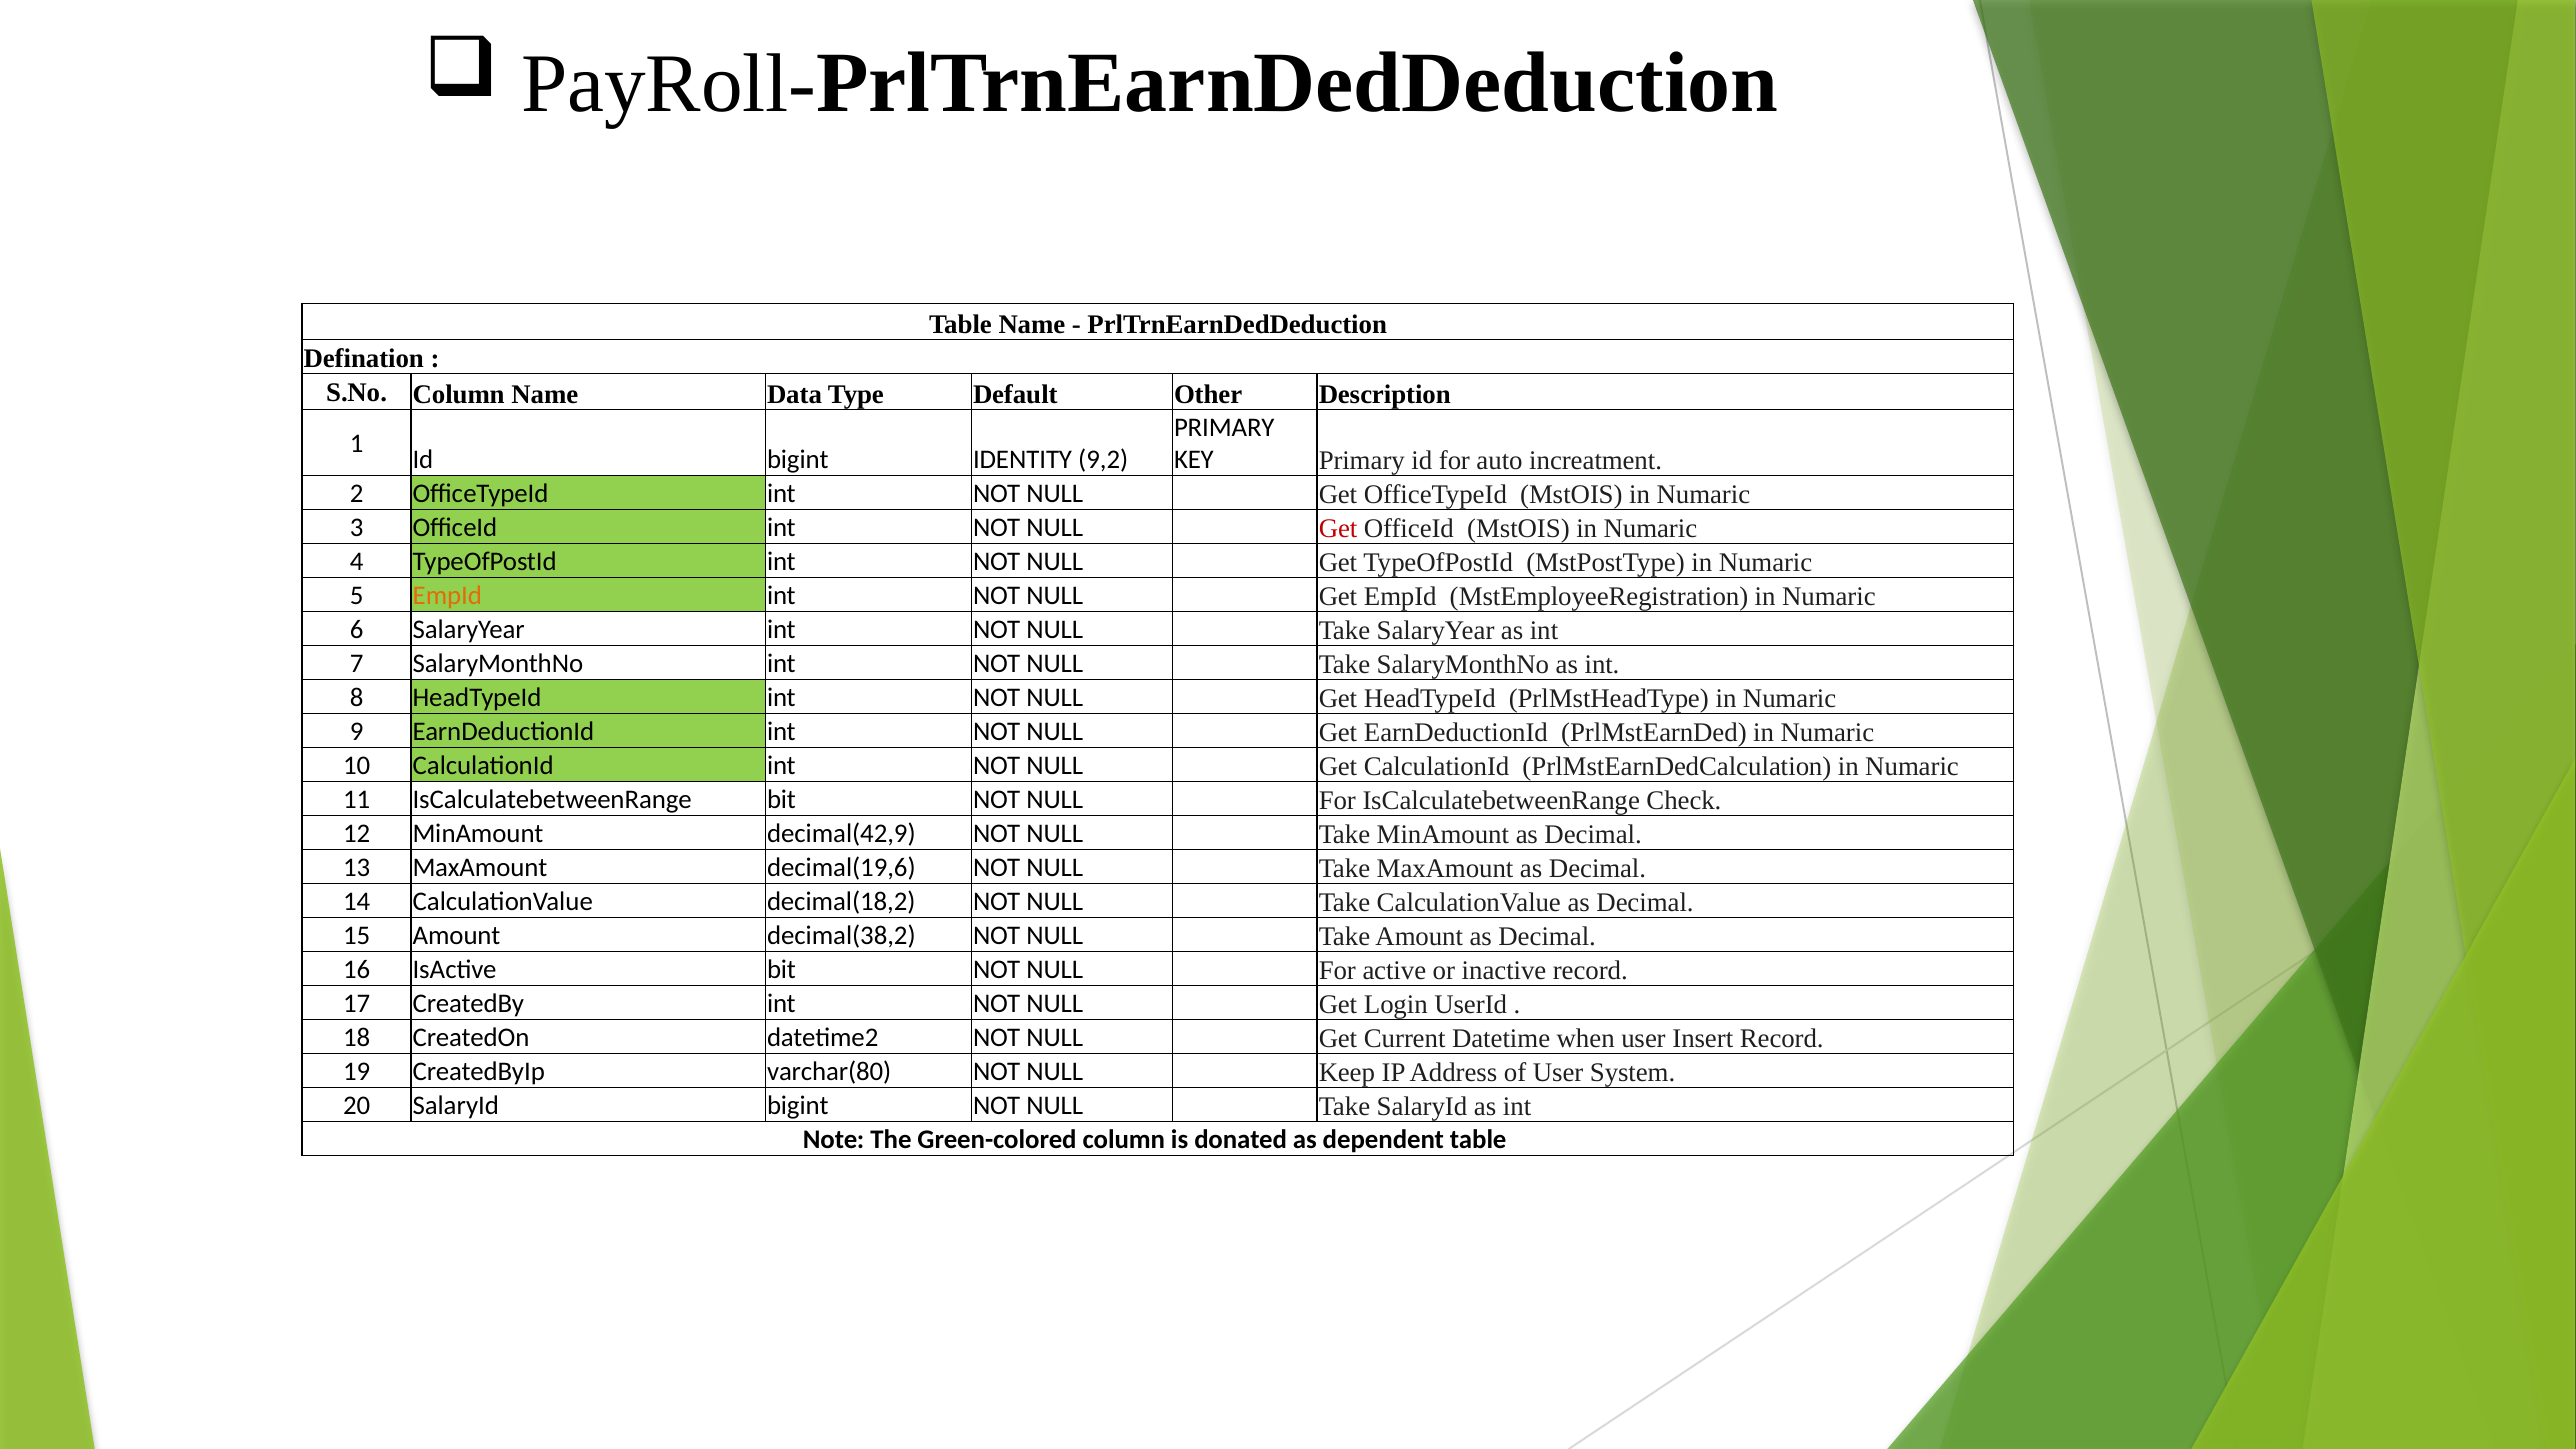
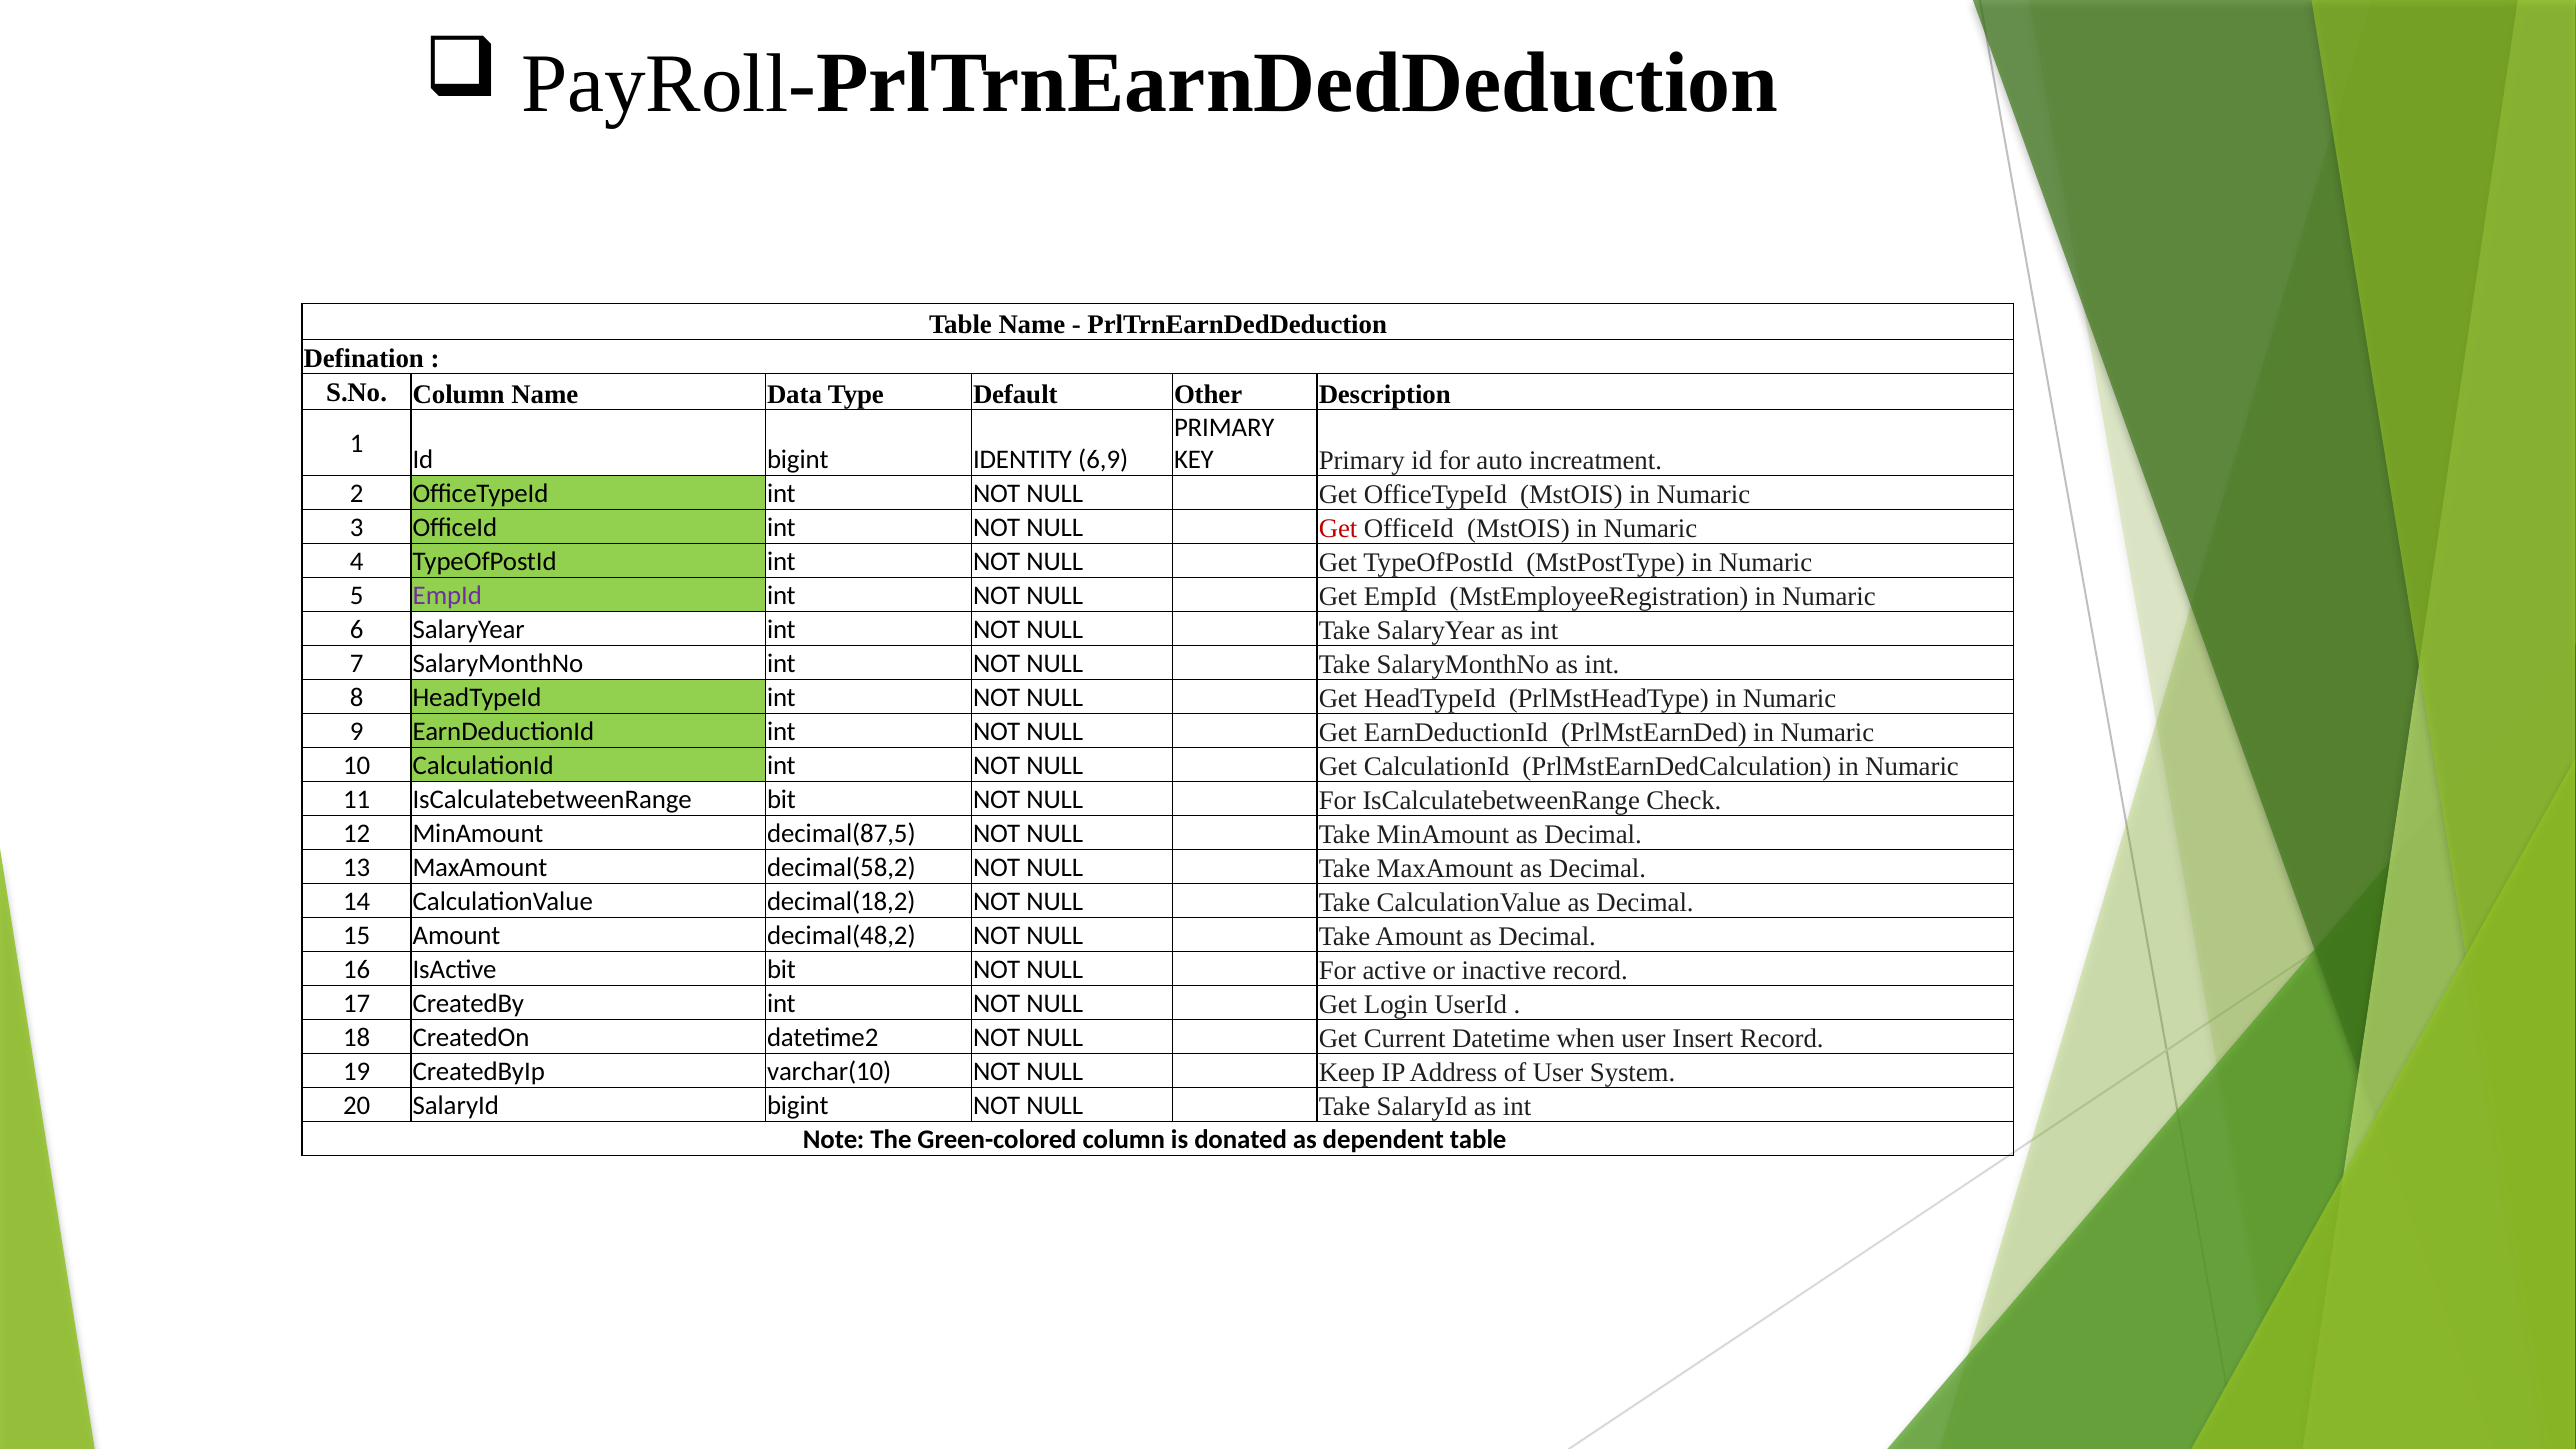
9,2: 9,2 -> 6,9 (1103, 460)
EmpId colour: orange -> purple (447, 596)
decimal(42,9: decimal(42,9 -> decimal(87,5 (841, 834)
decimal(19,6: decimal(19,6 -> decimal(58,2 (841, 868)
decimal(38,2: decimal(38,2 -> decimal(48,2 (841, 936)
varchar(80: varchar(80 -> varchar(10 (829, 1072)
